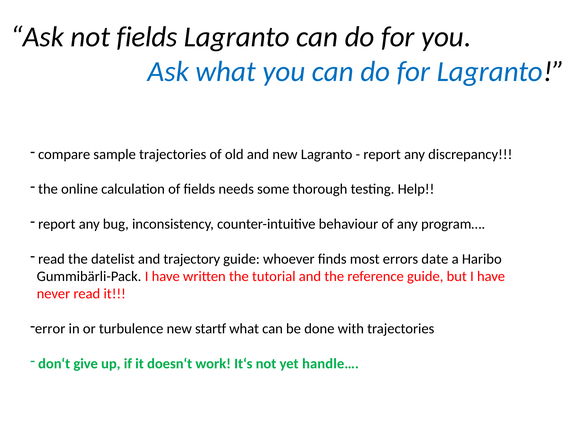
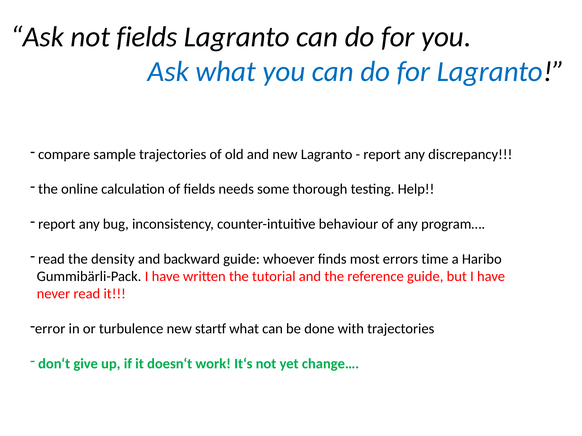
datelist: datelist -> density (113, 259)
trajectory: trajectory -> backward (192, 259)
date: date -> time (435, 259)
handle…: handle… -> change… (331, 364)
